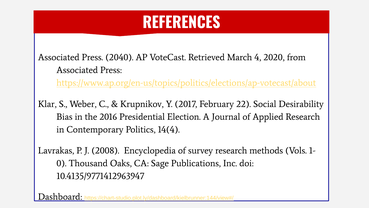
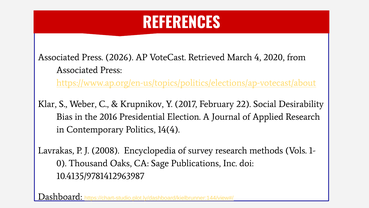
2040: 2040 -> 2026 (119, 57)
10.4135/9771412963947: 10.4135/9771412963947 -> 10.4135/9781412963987 (100, 176)
